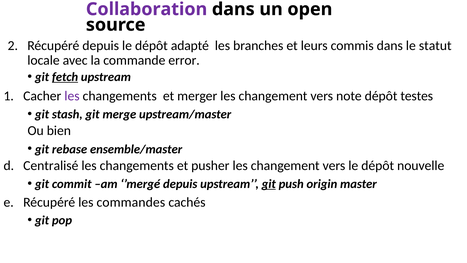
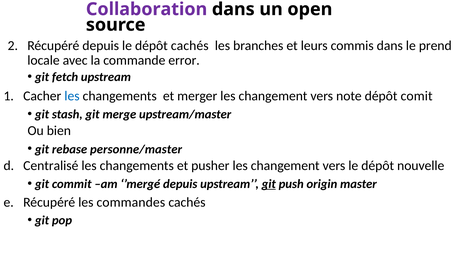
dépôt adapté: adapté -> cachés (190, 46)
statut: statut -> prend (435, 46)
fetch underline: present -> none (65, 77)
les colour: purple -> blue (72, 96)
testes: testes -> comit (417, 96)
ensemble/master: ensemble/master -> personne/master (136, 149)
